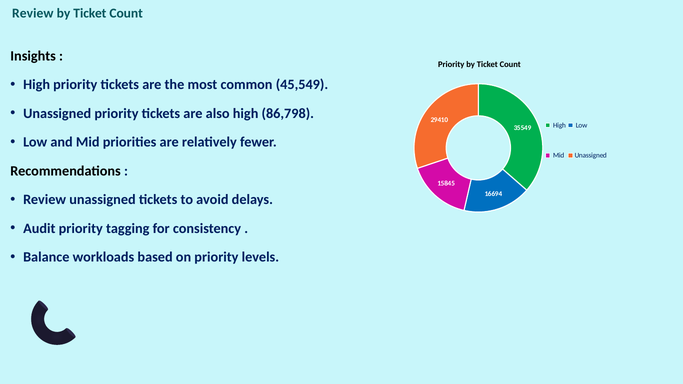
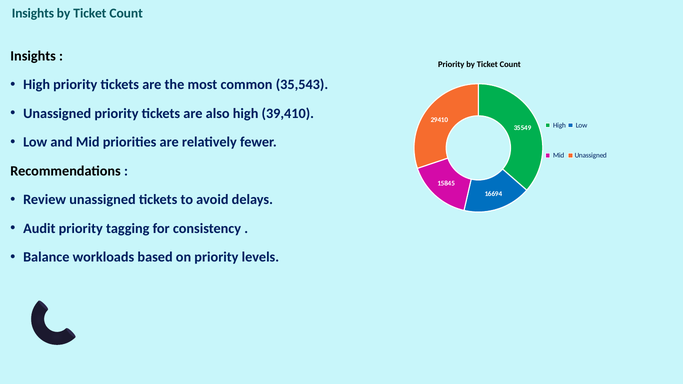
Review: Review -> Insights (33, 13)
45,549: 45,549 -> 35,543 (302, 85)
86,798: 86,798 -> 39,410 (288, 114)
